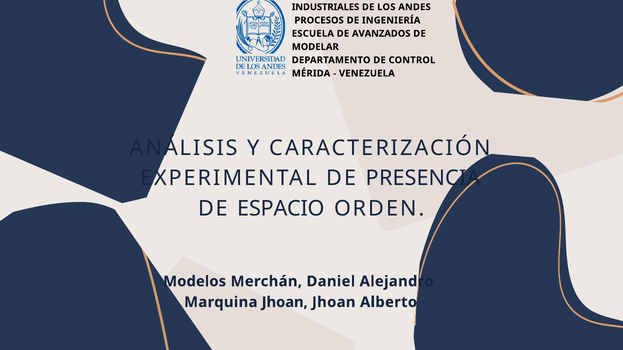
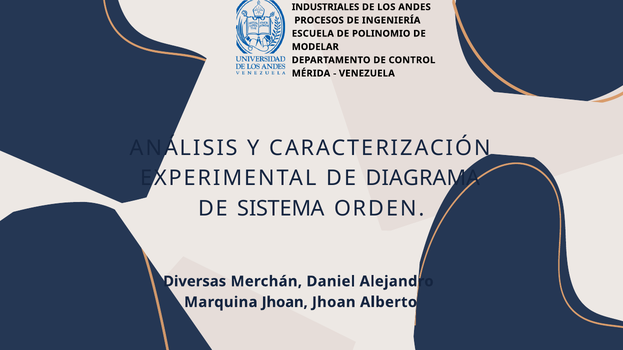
AVANZADOS: AVANZADOS -> POLINOMIO (381, 34)
PRESENCIA: PRESENCIA -> DIAGRAMA (423, 178)
ESPACIO: ESPACIO -> SISTEMA (281, 209)
Modelos: Modelos -> Diversas (195, 282)
